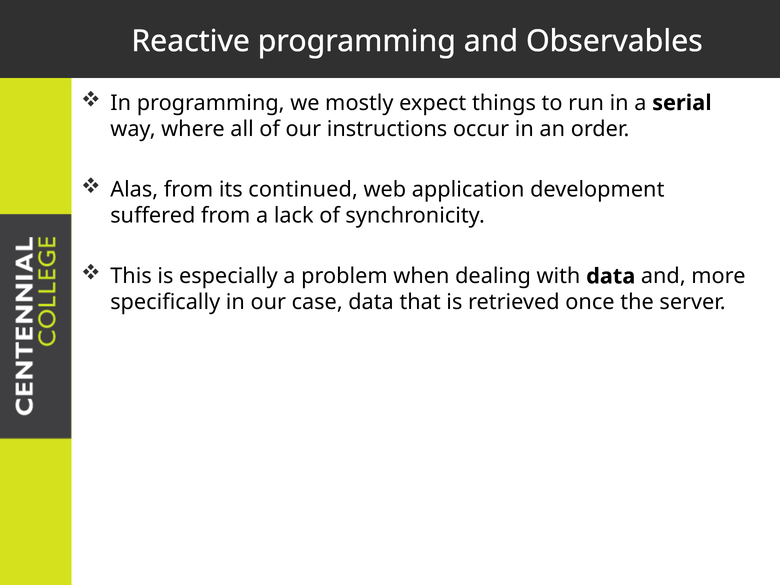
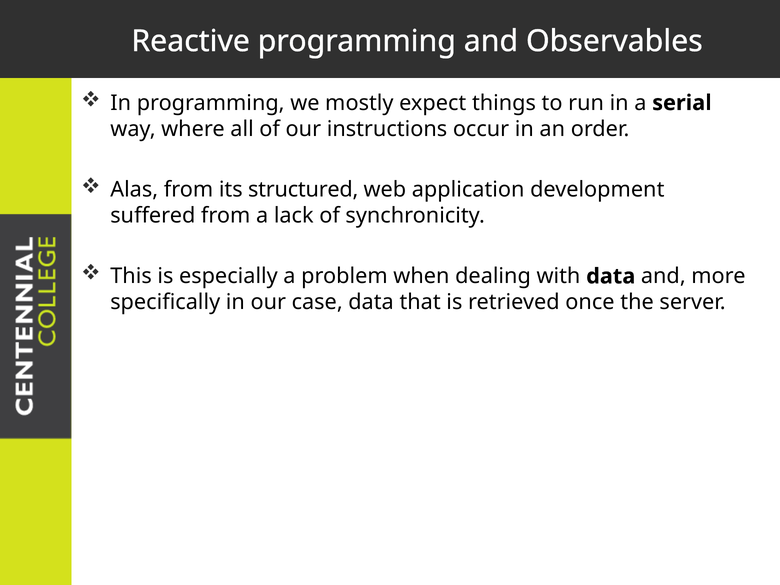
continued: continued -> structured (303, 190)
